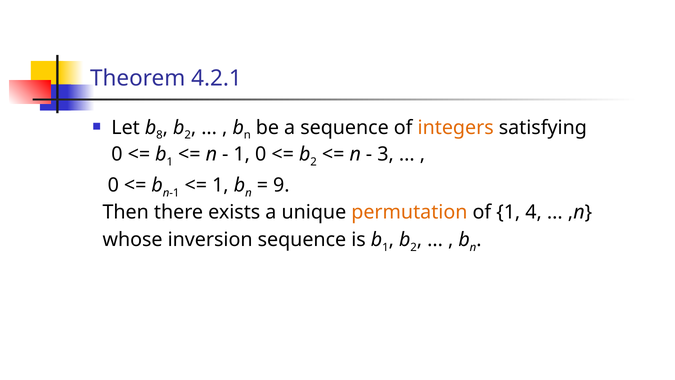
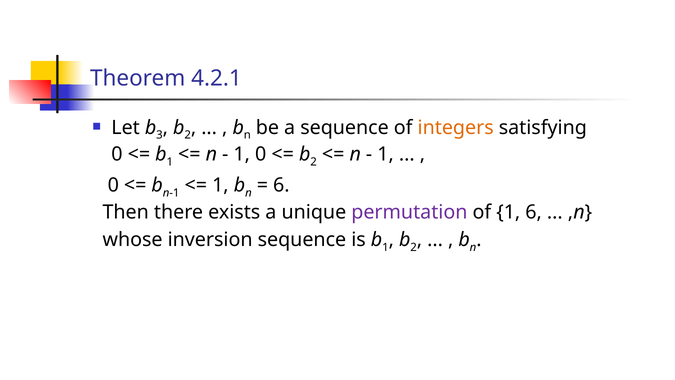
8: 8 -> 3 (159, 135)
3: 3 -> 1 (386, 154)
9: 9 -> 6 (281, 185)
permutation colour: orange -> purple (409, 212)
1 4: 4 -> 6 (534, 212)
